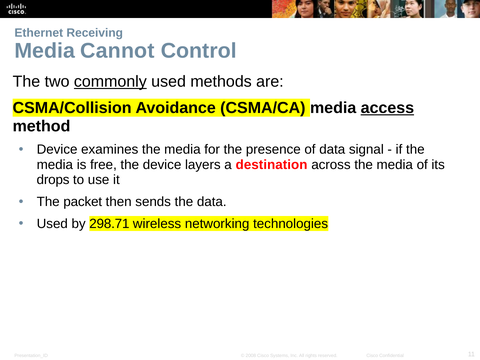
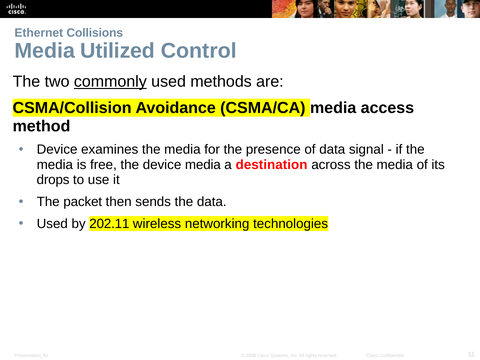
Receiving: Receiving -> Collisions (95, 33)
Cannot: Cannot -> Utilized (118, 51)
access underline: present -> none (387, 108)
device layers: layers -> media (203, 165)
298.71: 298.71 -> 202.11 (109, 224)
